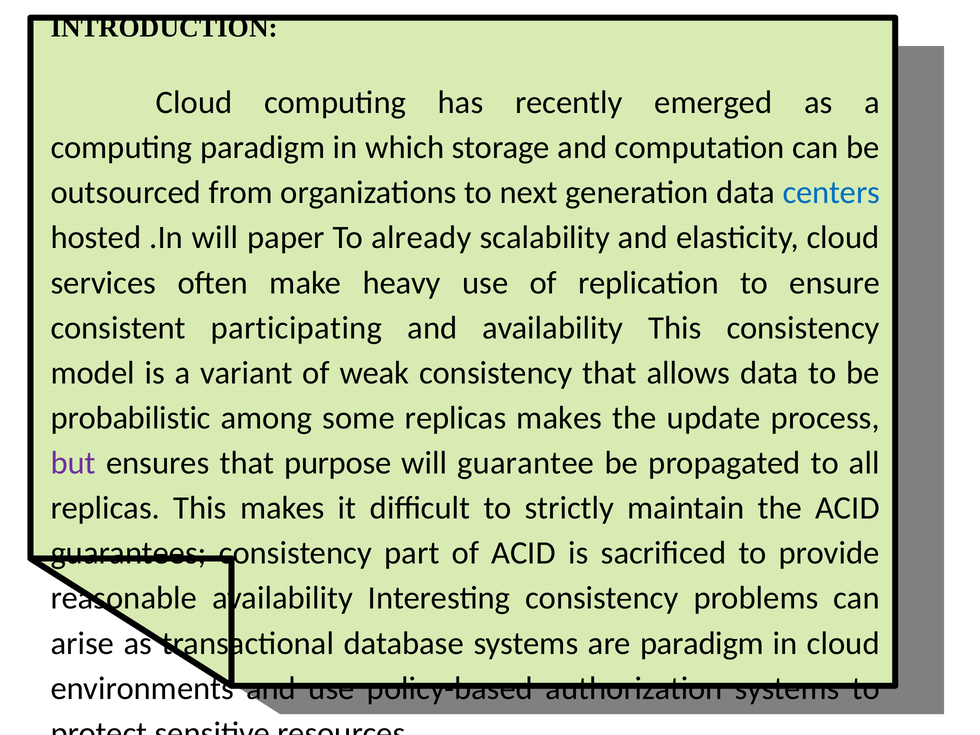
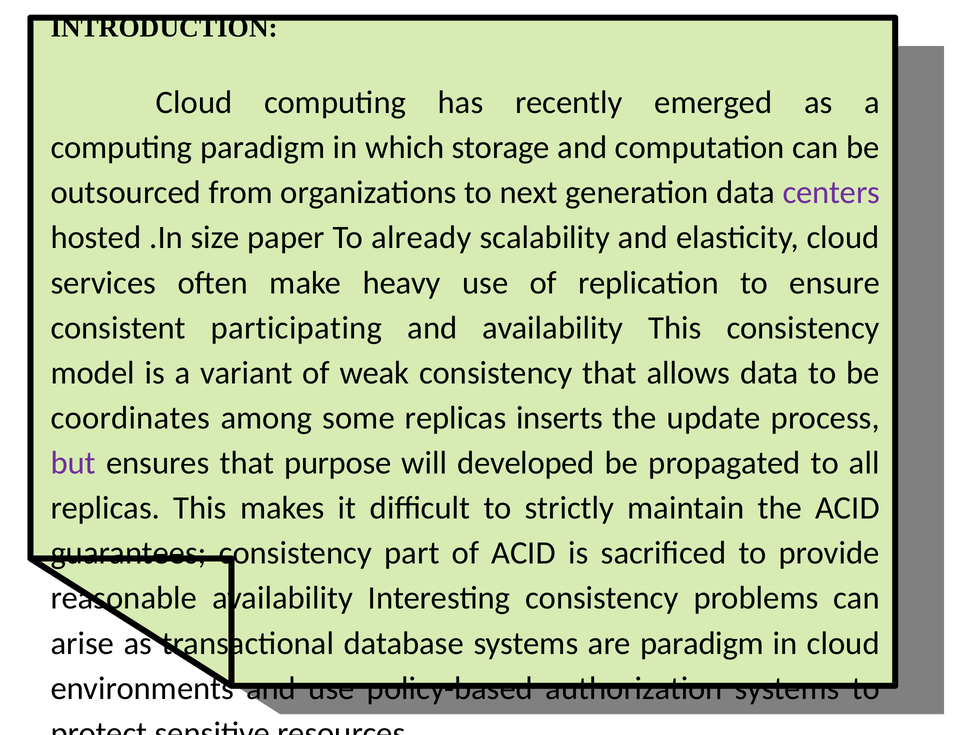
centers colour: blue -> purple (831, 193)
.In will: will -> size (215, 238)
probabilistic: probabilistic -> coordinates (130, 418)
replicas makes: makes -> inserts (560, 418)
guarantee: guarantee -> developed (526, 463)
